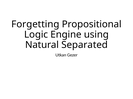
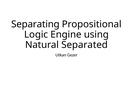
Forgetting: Forgetting -> Separating (35, 24)
